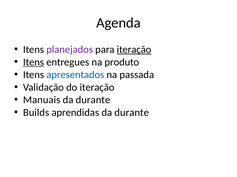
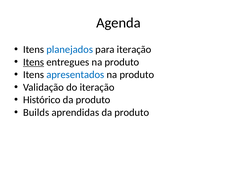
planejados colour: purple -> blue (70, 50)
iteração underline: present -> none (134, 50)
passada: passada -> produto (137, 75)
Manuais: Manuais -> Histórico (42, 100)
durante: durante -> produto (93, 100)
aprendidas da durante: durante -> produto (132, 113)
